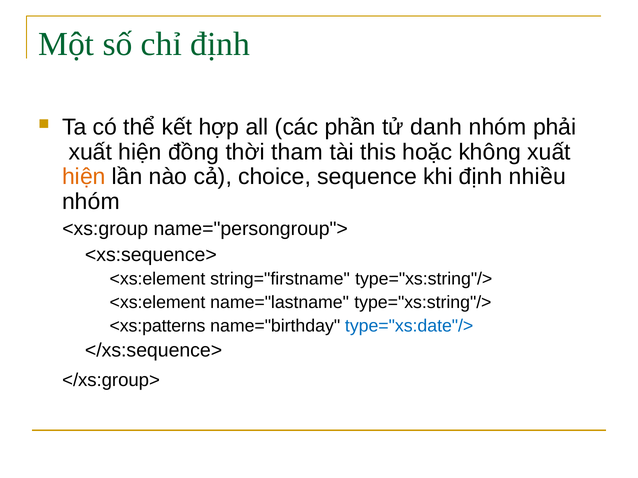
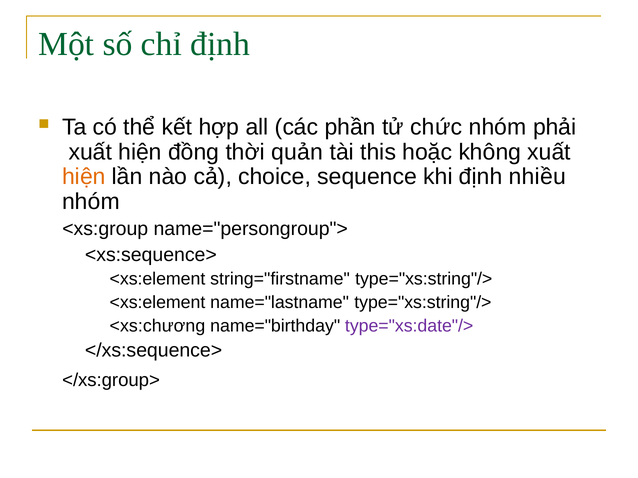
danh: danh -> chức (436, 127)
tham: tham -> quản (297, 152)
<xs:patterns: <xs:patterns -> <xs:chương (157, 326)
type="xs:date"/> colour: blue -> purple (409, 326)
